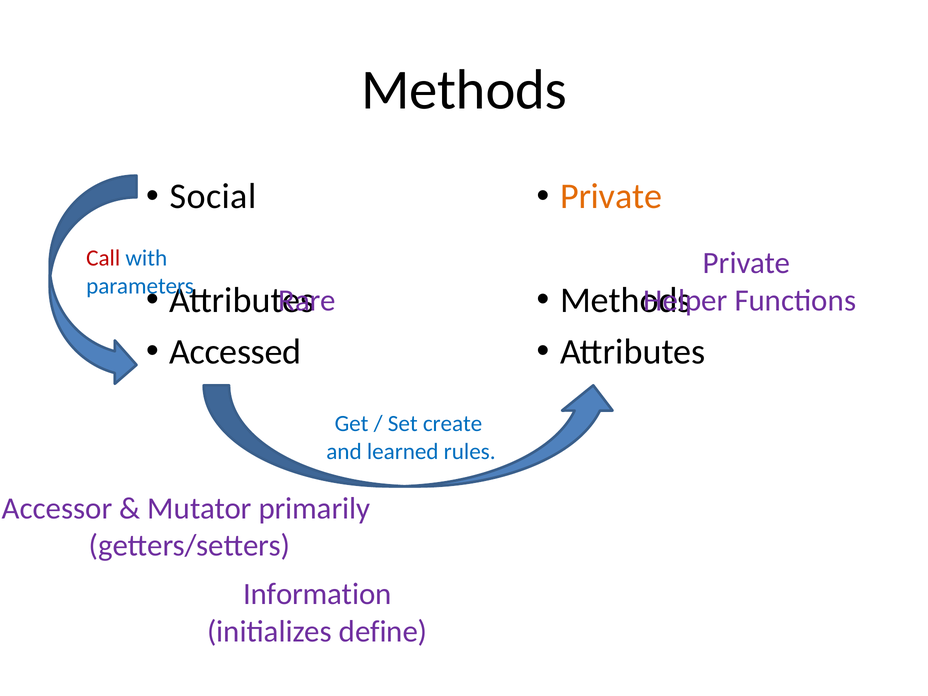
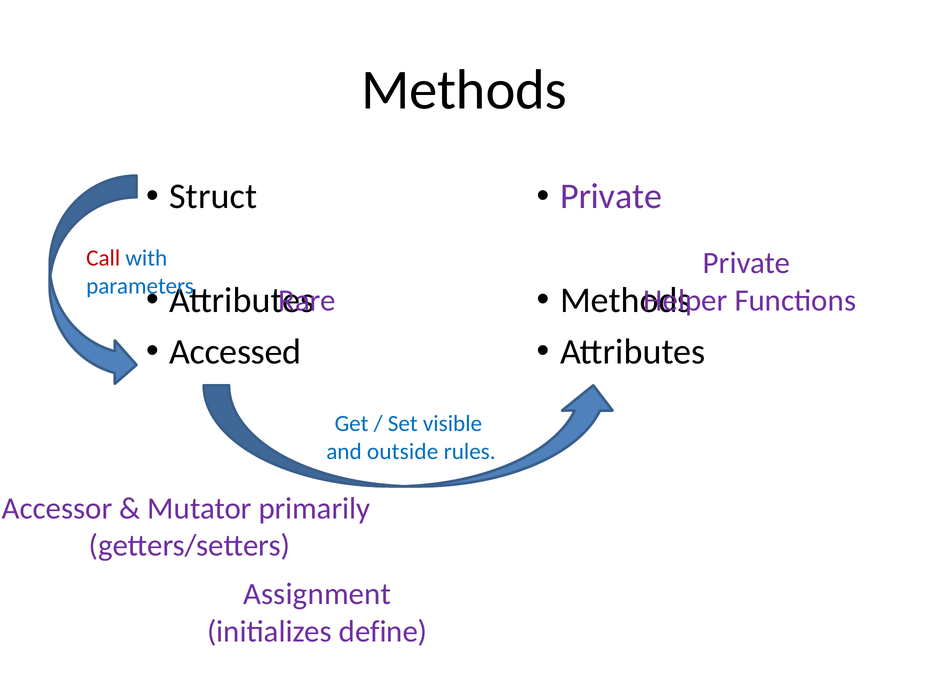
Social: Social -> Struct (213, 197)
Private colour: orange -> purple (611, 197)
create: create -> visible (453, 424)
learned: learned -> outside (403, 451)
Information: Information -> Assignment (317, 594)
